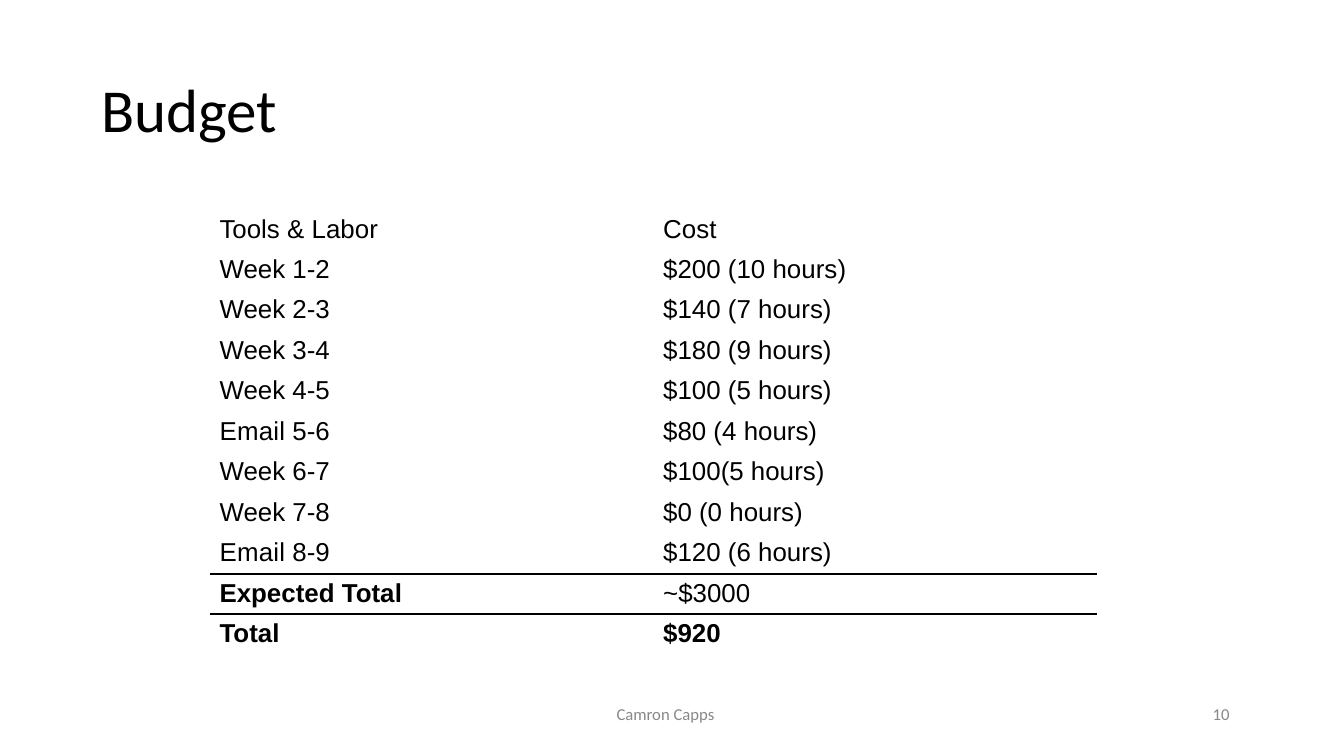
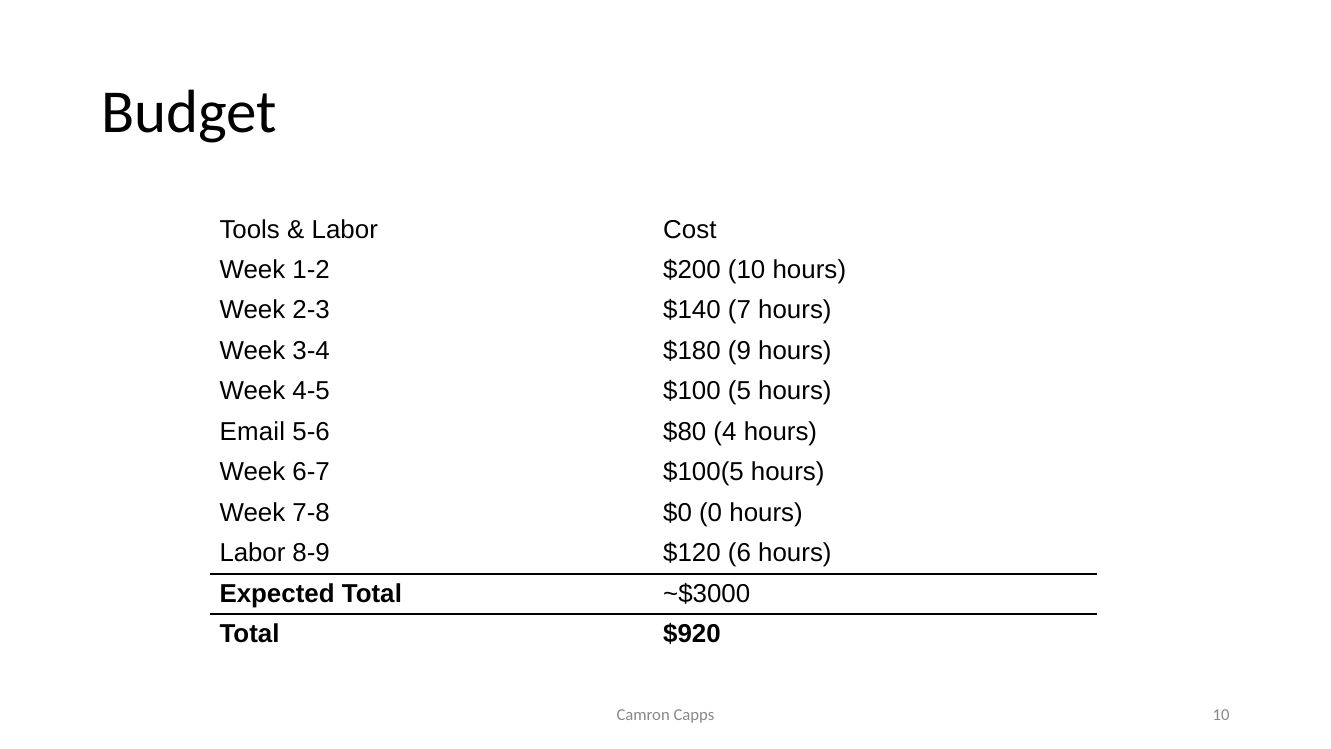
Email: Email -> Labor (252, 553)
